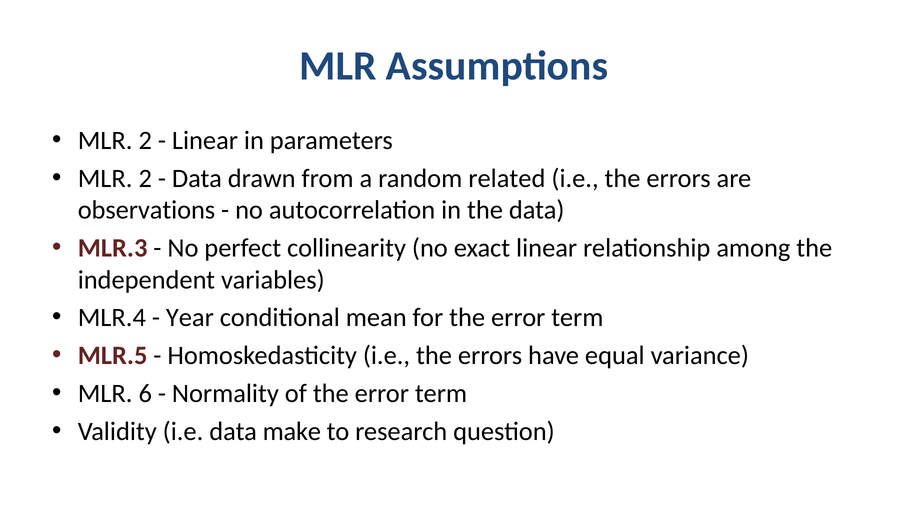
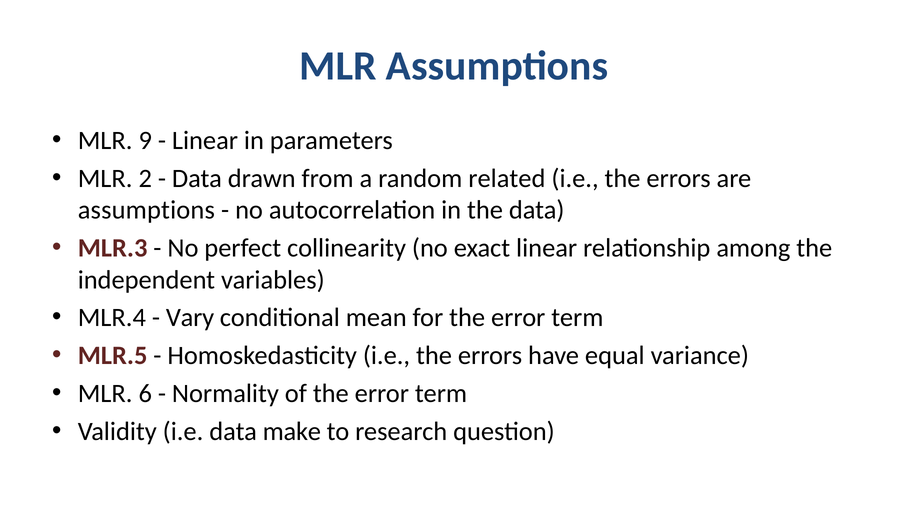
2: 2 -> 9 (145, 140)
observations: observations -> assumptions (146, 210)
Year: Year -> Vary (190, 317)
